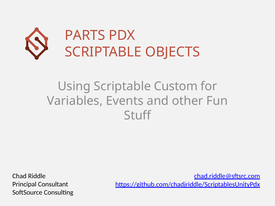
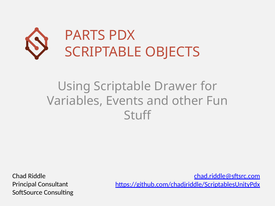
Custom: Custom -> Drawer (176, 86)
